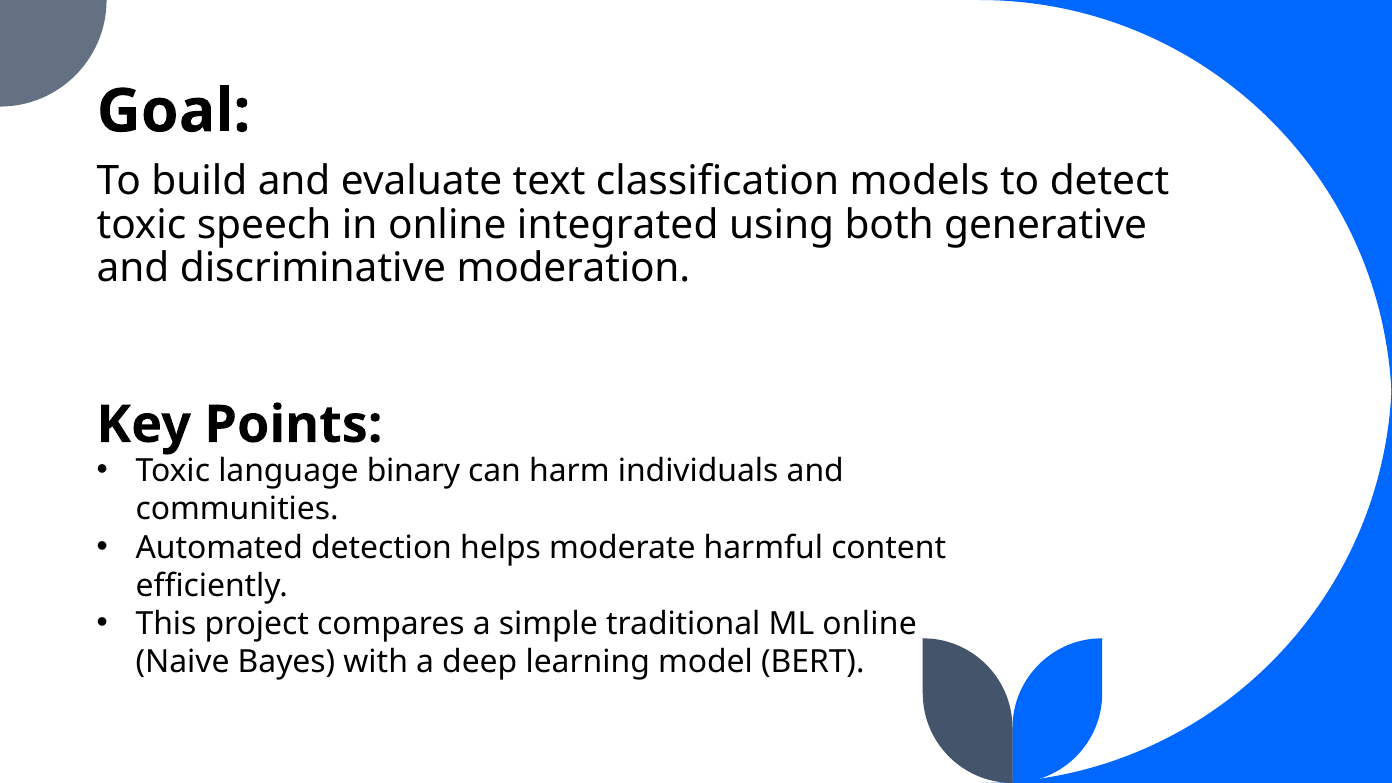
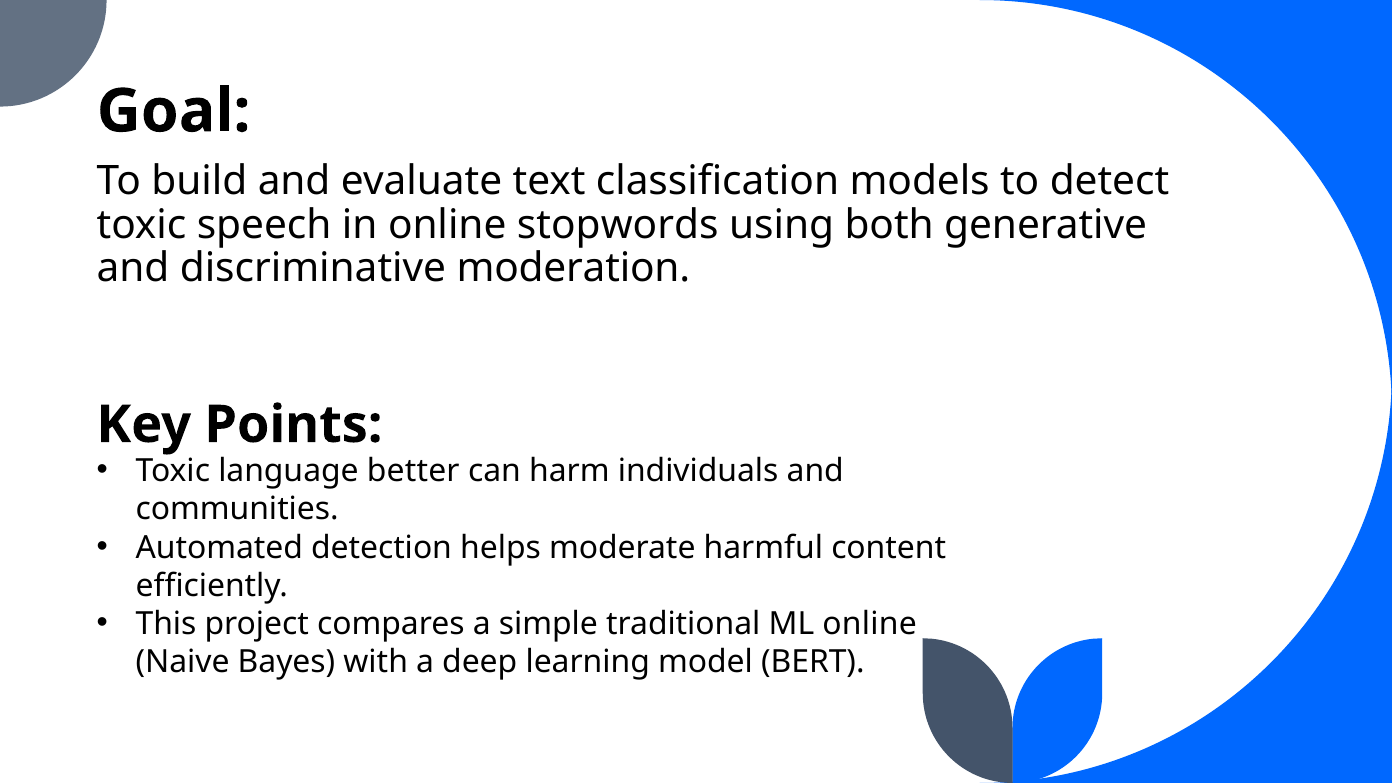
integrated: integrated -> stopwords (618, 225)
binary: binary -> better (413, 471)
